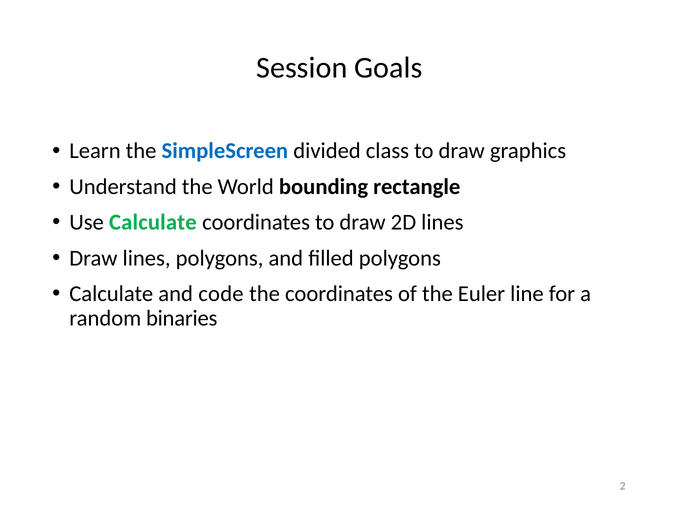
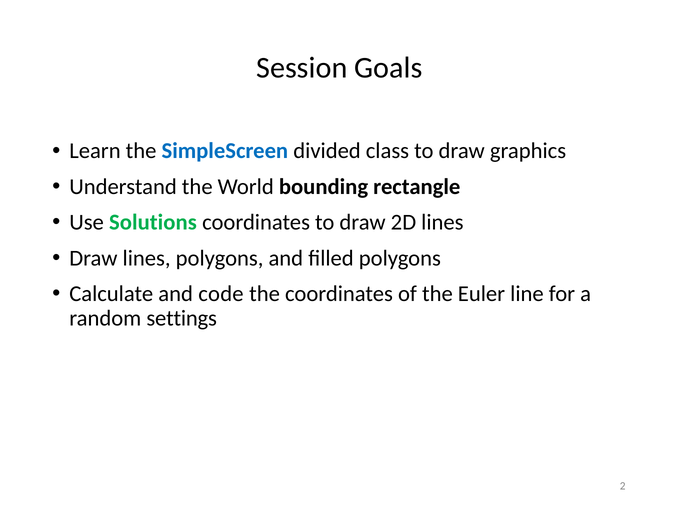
Use Calculate: Calculate -> Solutions (153, 223)
binaries: binaries -> settings (182, 318)
